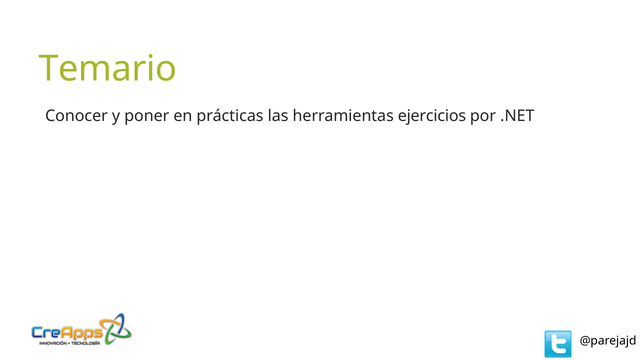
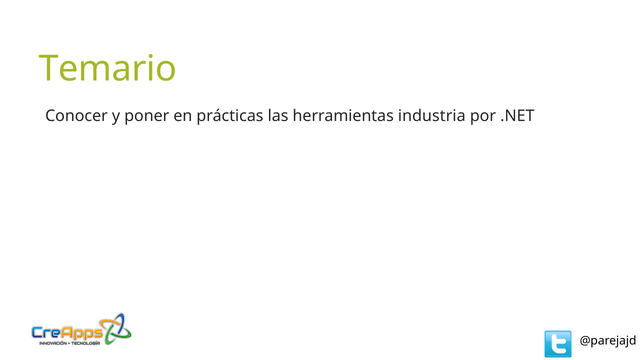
ejercicios: ejercicios -> industria (432, 116)
